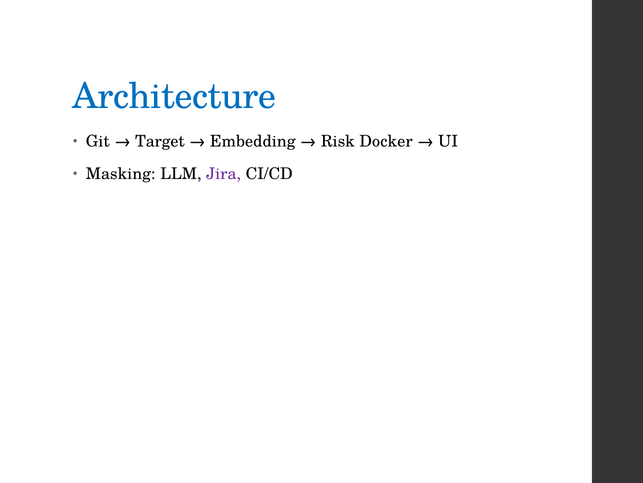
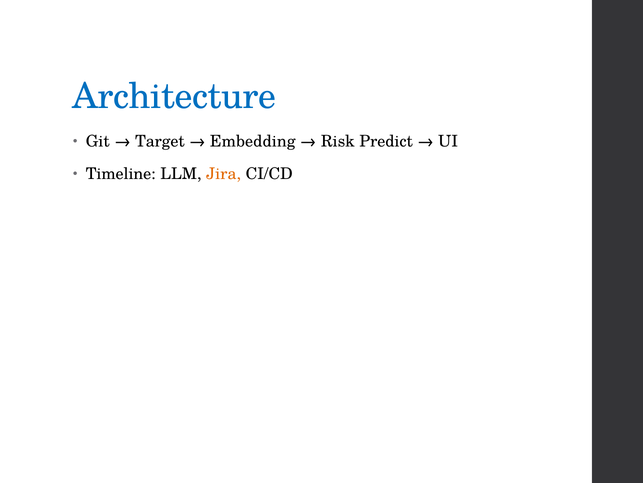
Docker: Docker -> Predict (386, 141)
Masking: Masking -> Timeline (121, 174)
Jira colour: purple -> orange (224, 174)
